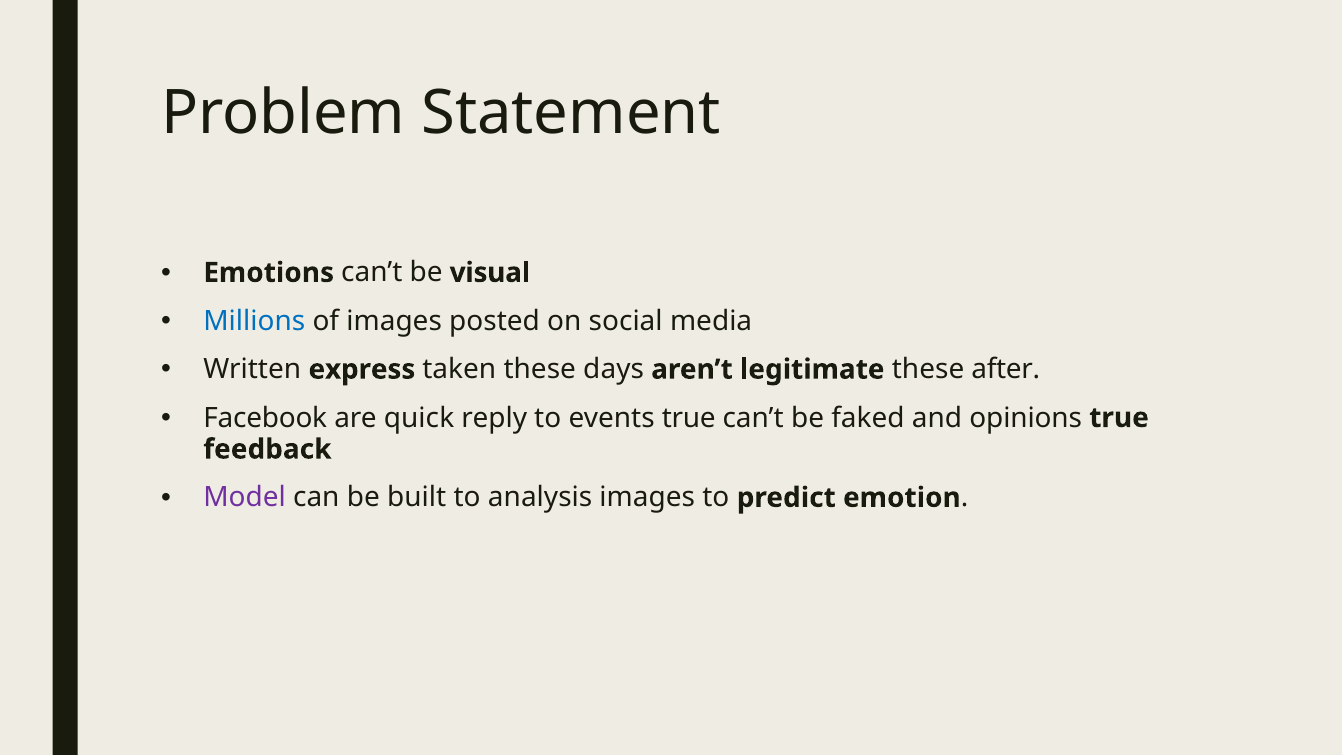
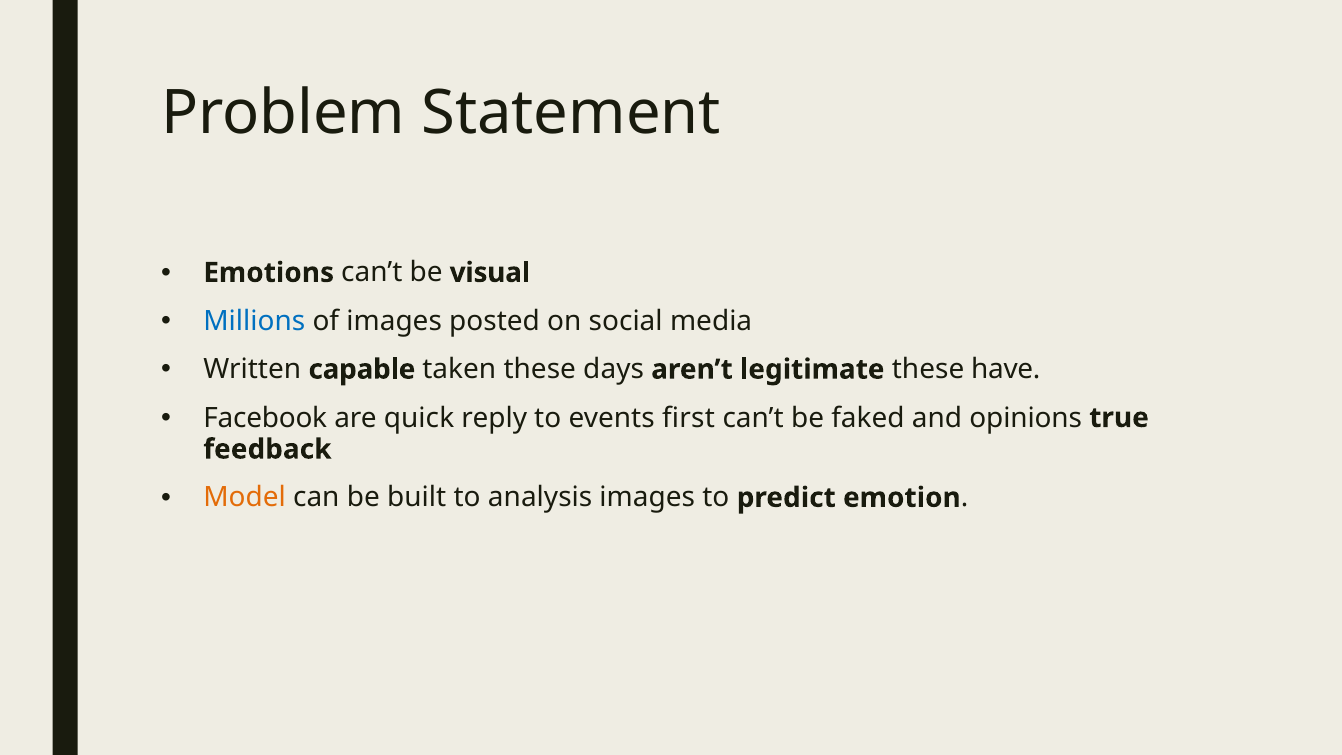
express: express -> capable (362, 369)
after: after -> have (1006, 369)
events true: true -> first (688, 418)
Model colour: purple -> orange (245, 498)
